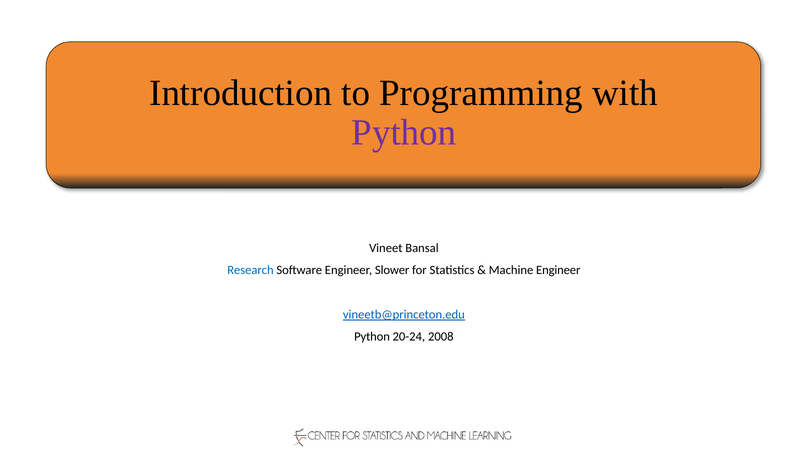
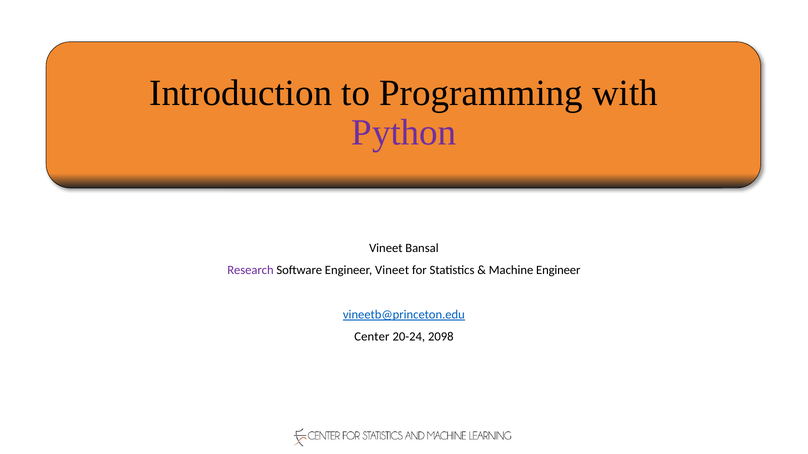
Research colour: blue -> purple (250, 271)
Engineer Slower: Slower -> Vineet (392, 271)
Python: Python -> Center (372, 337)
2008: 2008 -> 2098 (441, 337)
